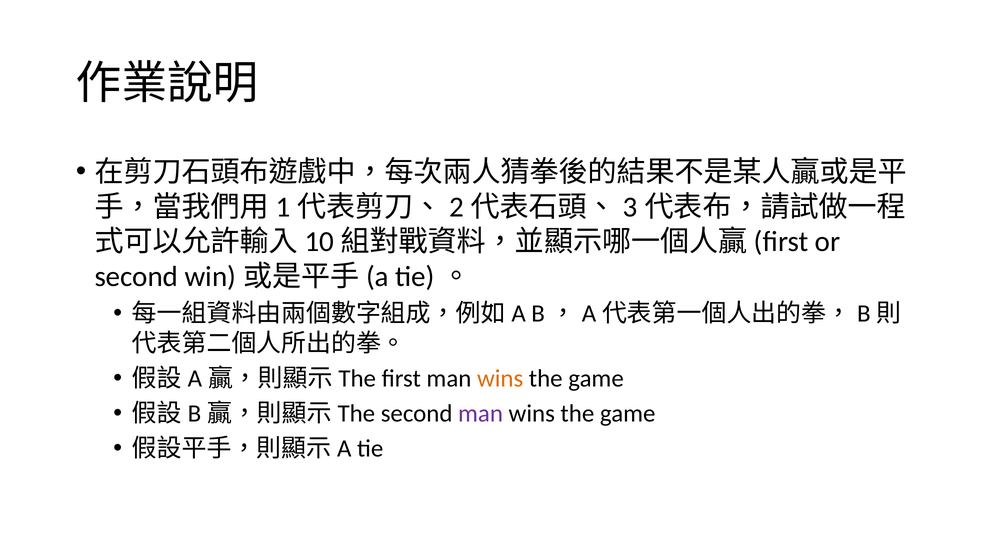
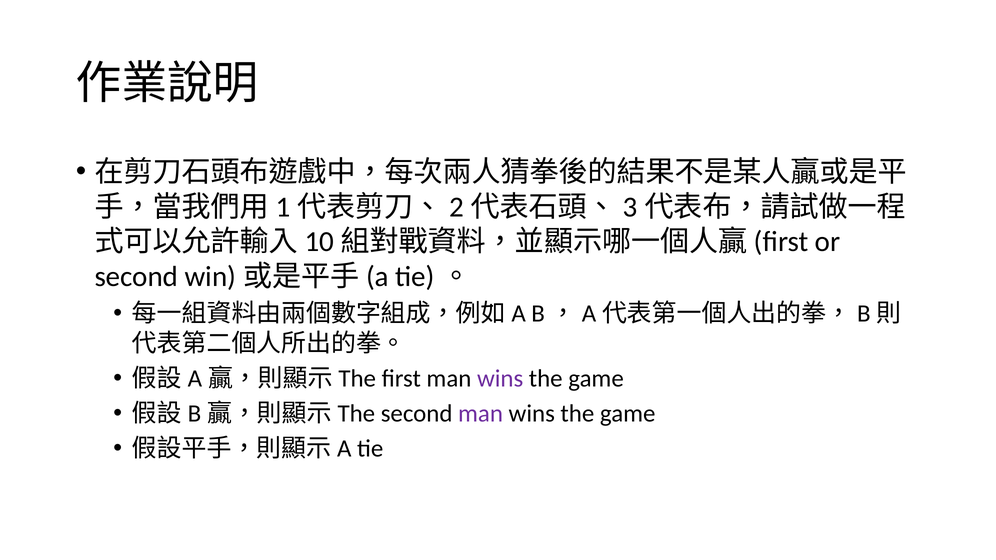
wins colour: orange -> purple (500, 379)
